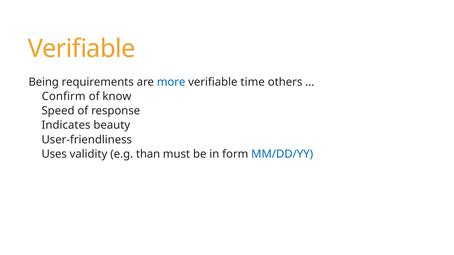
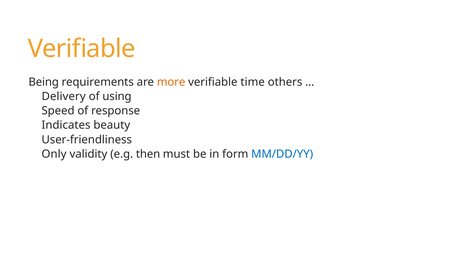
more colour: blue -> orange (171, 82)
Confirm: Confirm -> Delivery (64, 97)
know: know -> using (117, 97)
Uses: Uses -> Only (54, 154)
than: than -> then (148, 154)
